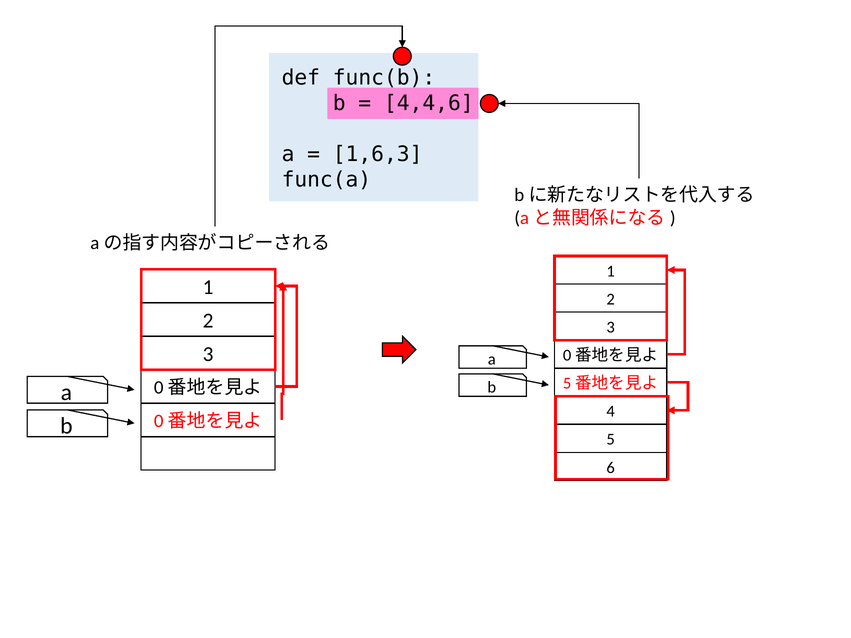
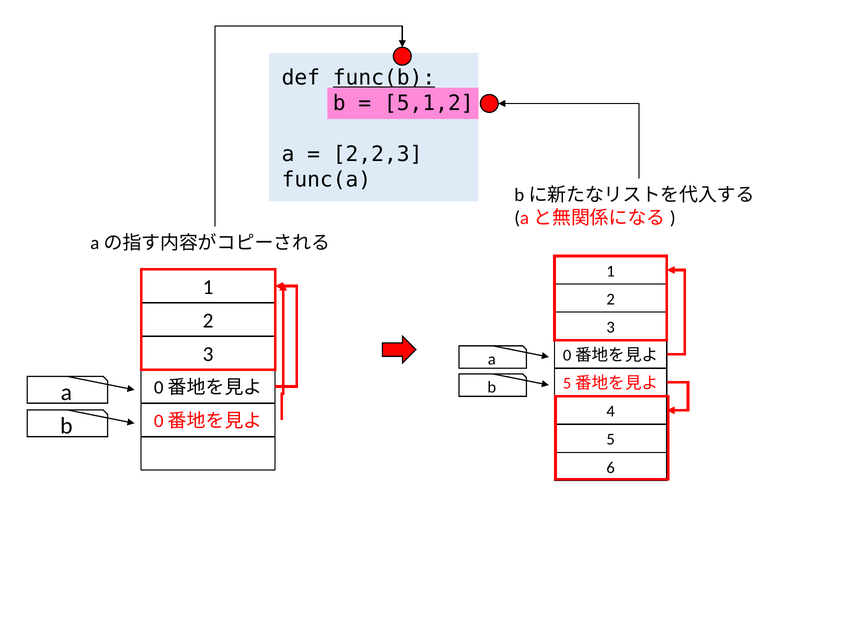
func(b underline: none -> present (384, 78)
4,4,6: 4,4,6 -> 5,1,2 (429, 103)
1,6,3: 1,6,3 -> 2,2,3 (378, 154)
